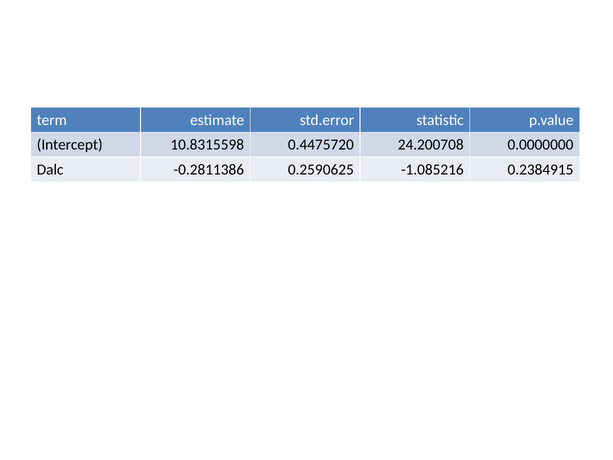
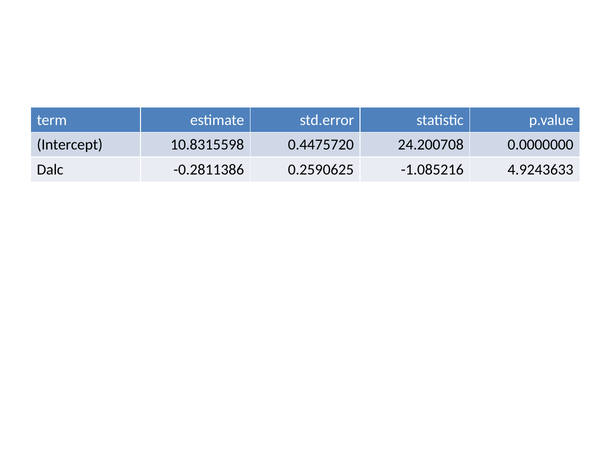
0.2384915: 0.2384915 -> 4.9243633 (541, 170)
